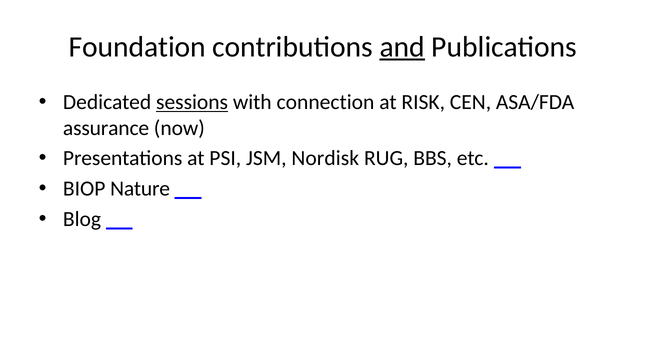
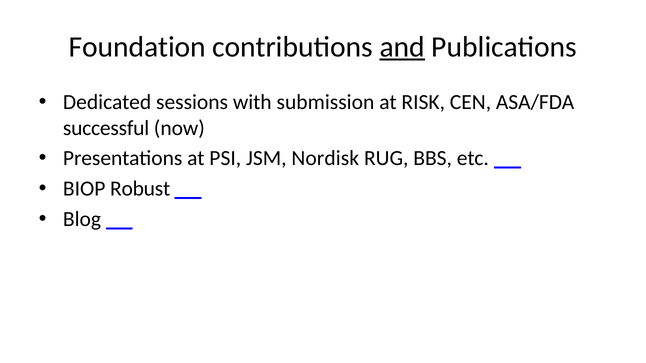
sessions underline: present -> none (192, 102)
connection: connection -> submission (325, 102)
assurance: assurance -> successful (106, 128)
Nature: Nature -> Robust (140, 189)
